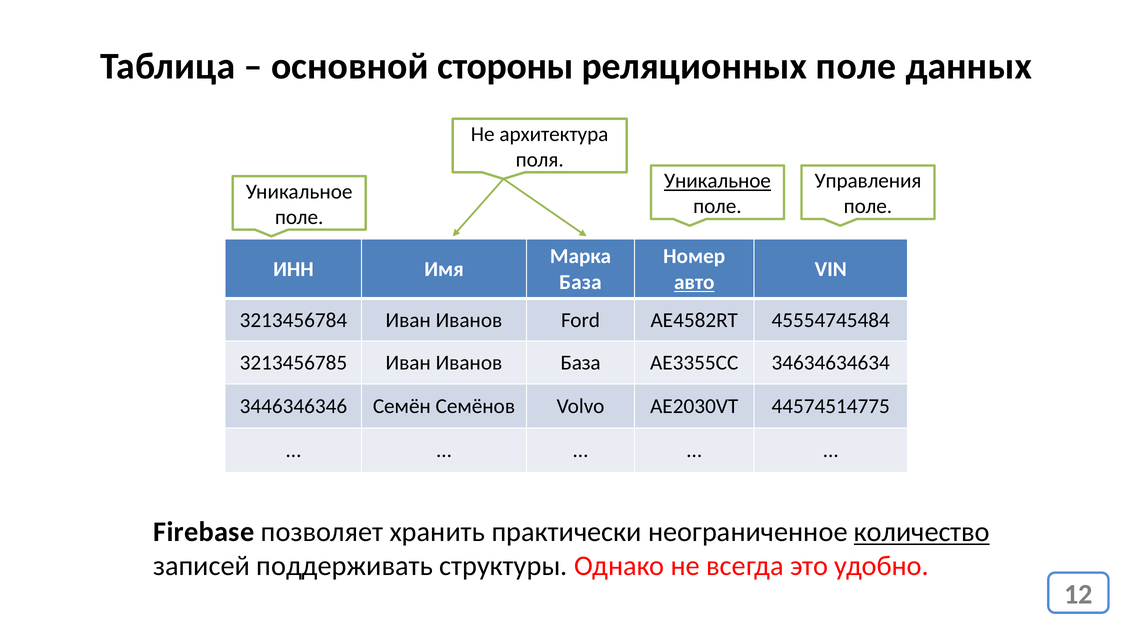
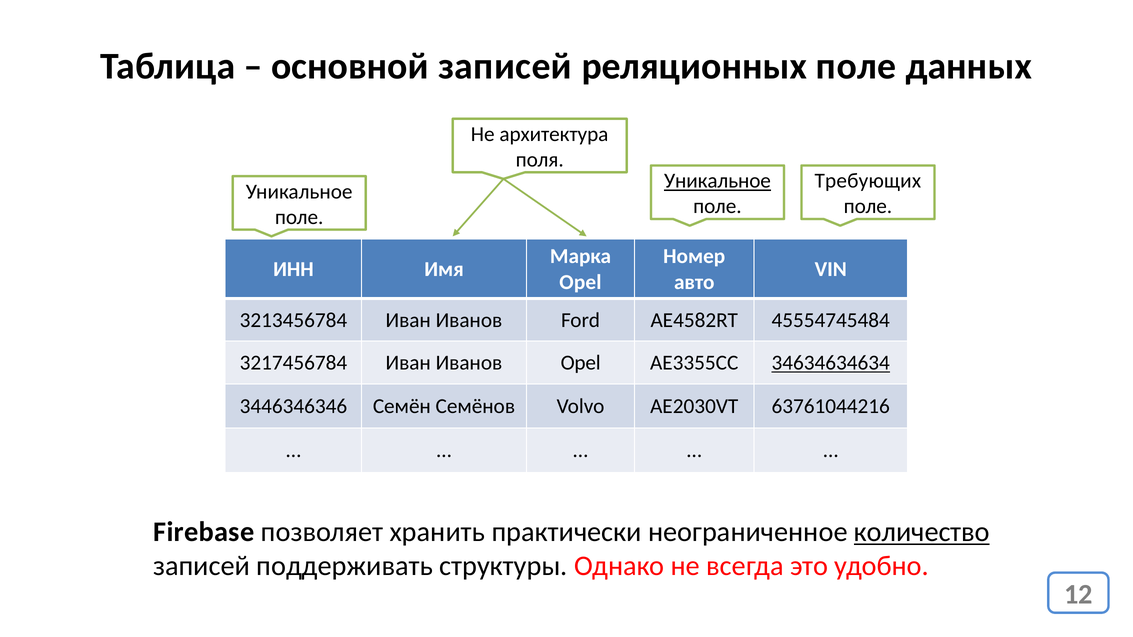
основной стороны: стороны -> записей (505, 66)
Управления: Управления -> Требующих (868, 181)
База: База -> Opel (580, 282)
авто underline: present -> none (694, 282)
3213456785: 3213456785 -> 3217456784 (293, 363)
Иванов База: База -> Opel (581, 363)
34634634634 underline: none -> present (831, 363)
44574514775: 44574514775 -> 63761044216 (831, 406)
